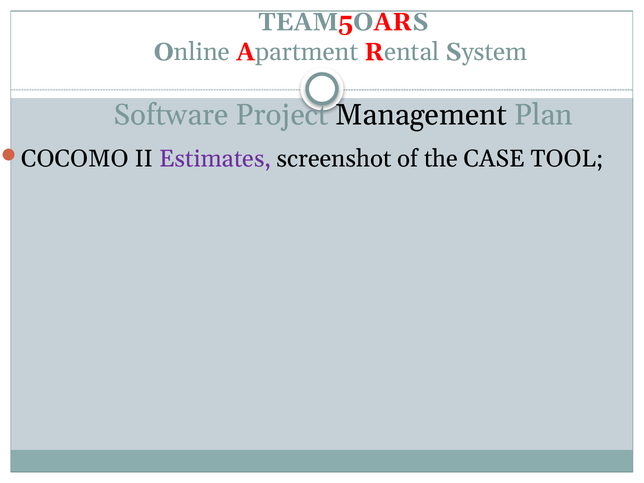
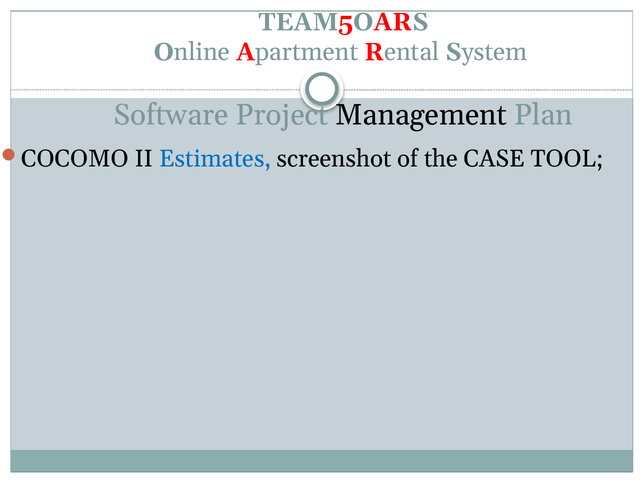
Estimates colour: purple -> blue (215, 159)
